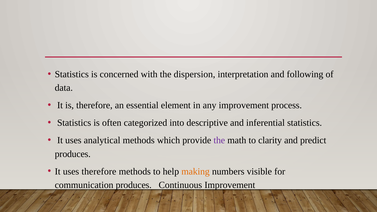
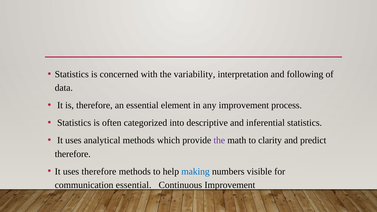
dispersion: dispersion -> variability (195, 74)
produces: produces -> therefore (73, 154)
making colour: orange -> blue (196, 171)
communication produces: produces -> essential (134, 185)
